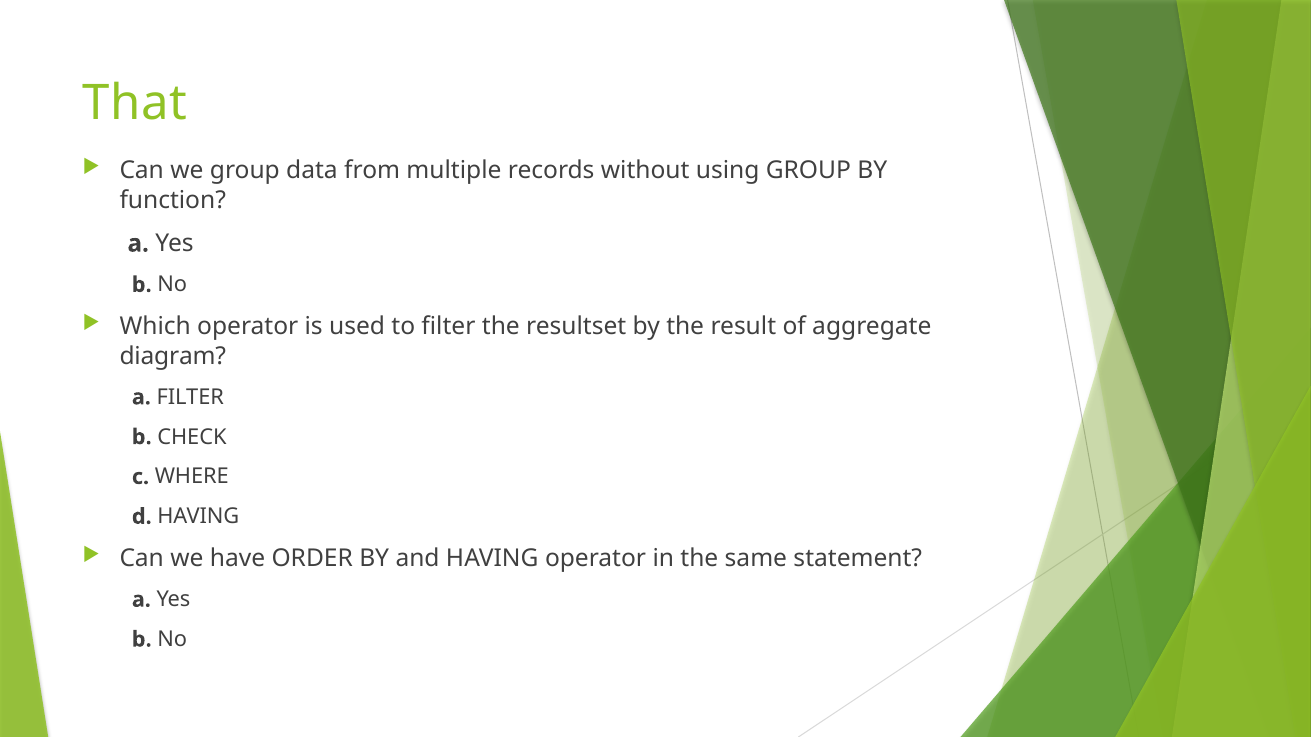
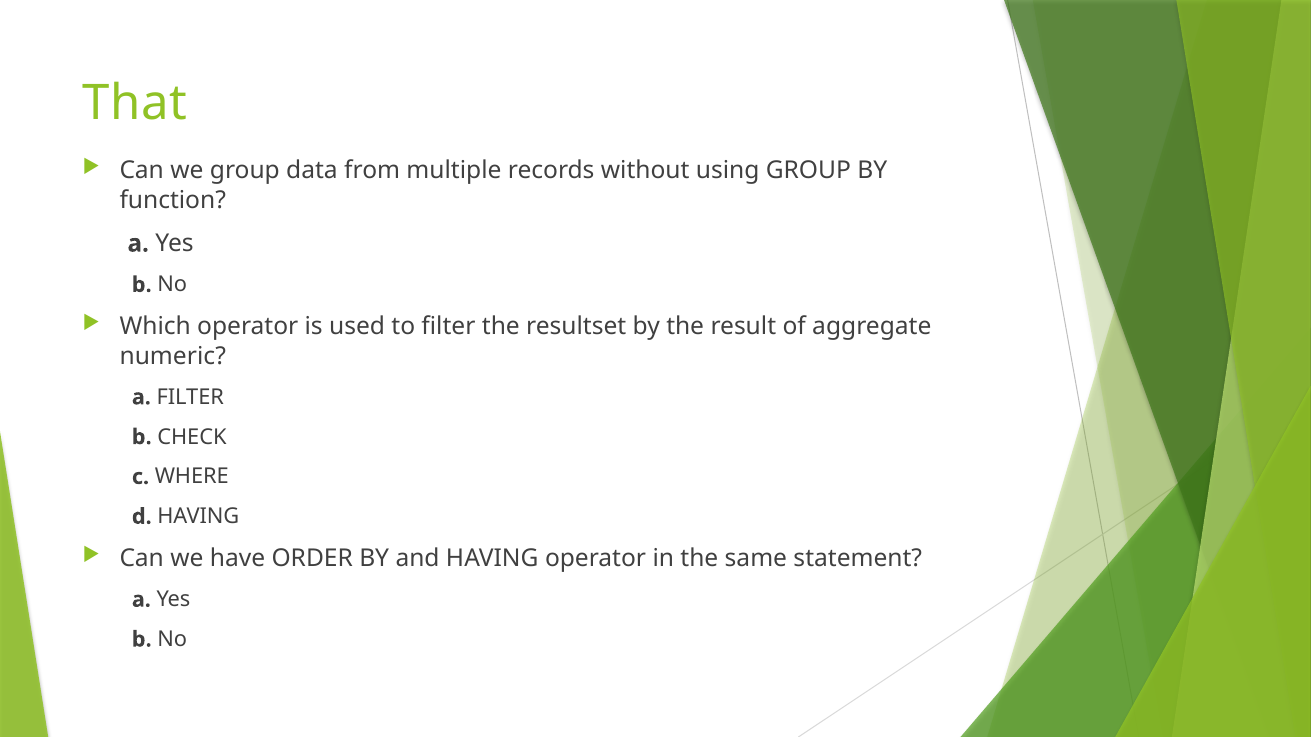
diagram: diagram -> numeric (173, 356)
